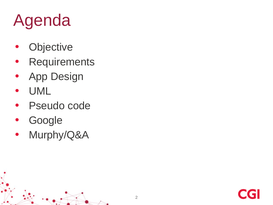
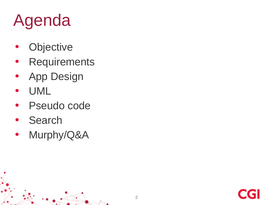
Google: Google -> Search (46, 120)
